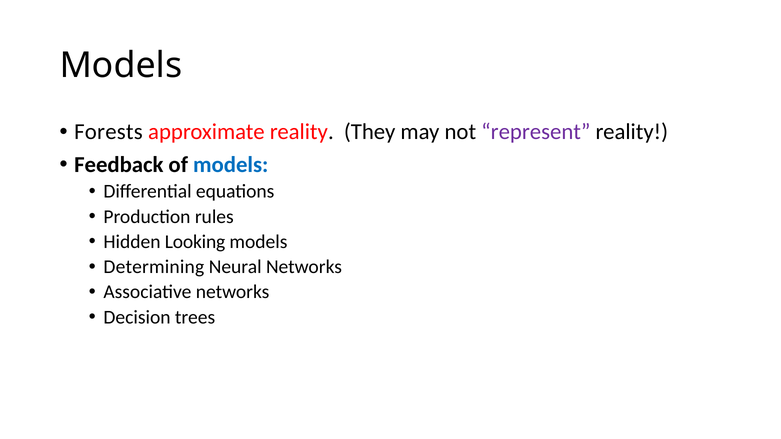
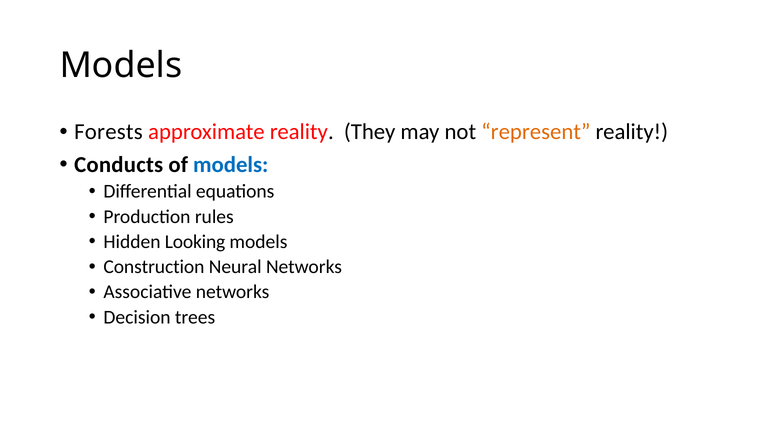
represent colour: purple -> orange (536, 132)
Feedback: Feedback -> Conducts (119, 165)
Determining: Determining -> Construction (154, 267)
